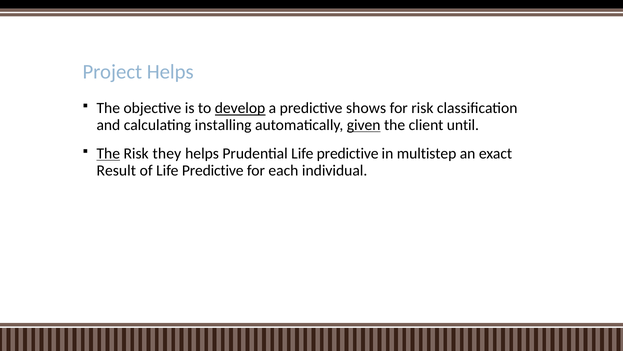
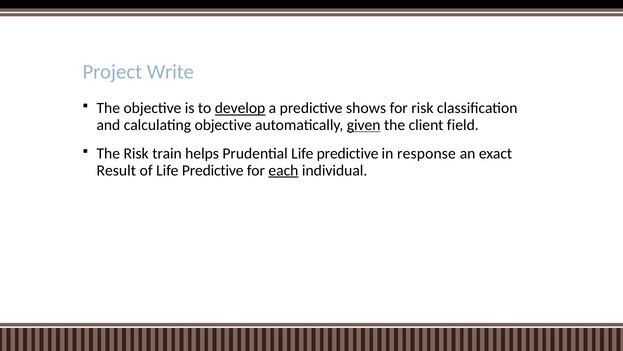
Project Helps: Helps -> Write (170, 72)
calculating installing: installing -> objective (223, 125)
until: until -> field (463, 125)
The underline: present -> none (108, 153)
they: they -> train (167, 153)
multistep: multistep -> response (426, 153)
each underline: none -> present (283, 170)
